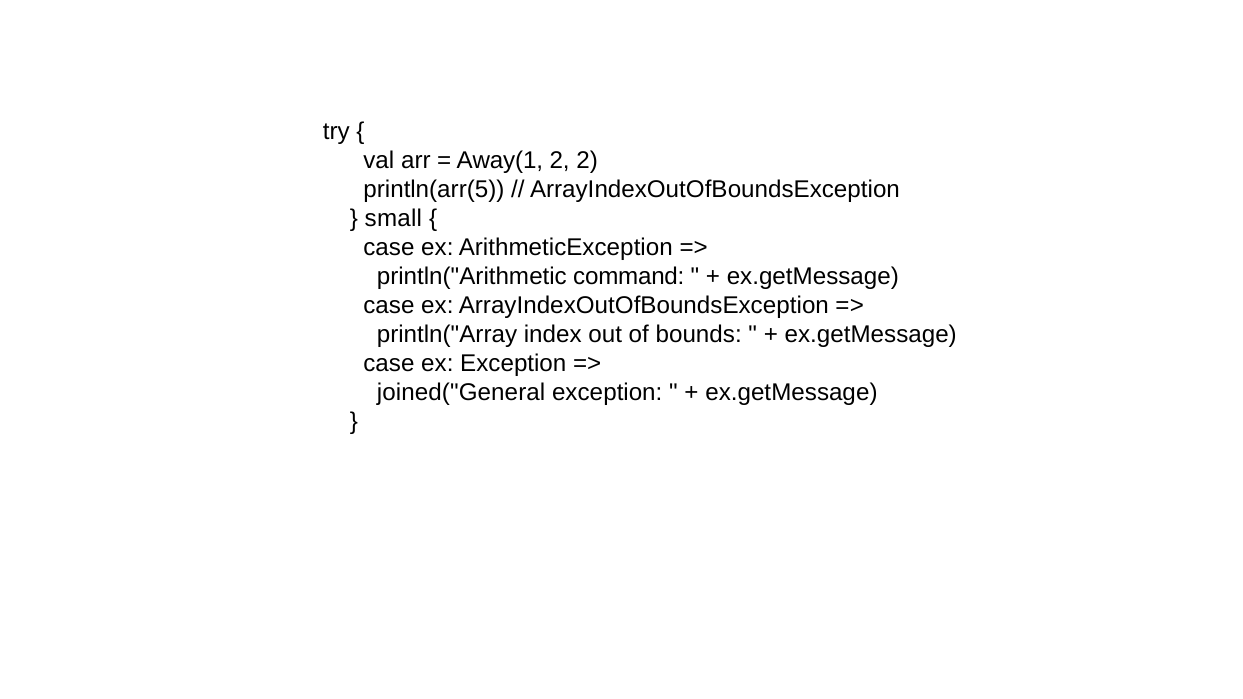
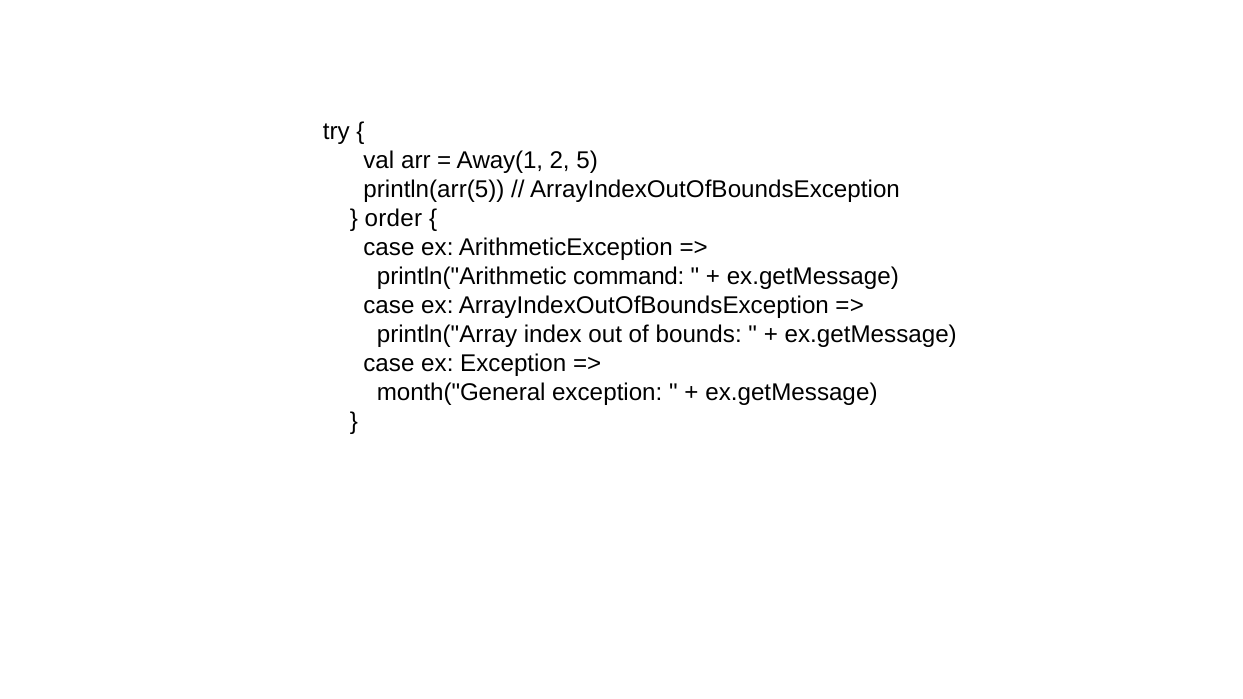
2 2: 2 -> 5 (587, 160)
small: small -> order (393, 218)
joined("General: joined("General -> month("General (461, 393)
